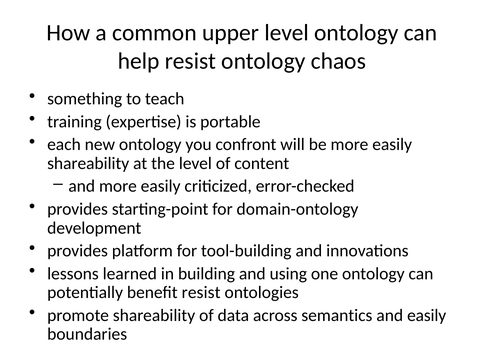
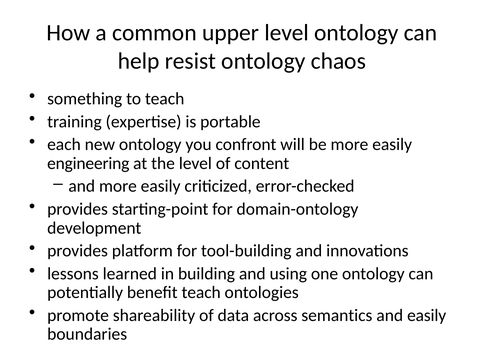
shareability: shareability -> engineering (88, 163)
benefit resist: resist -> teach (201, 293)
